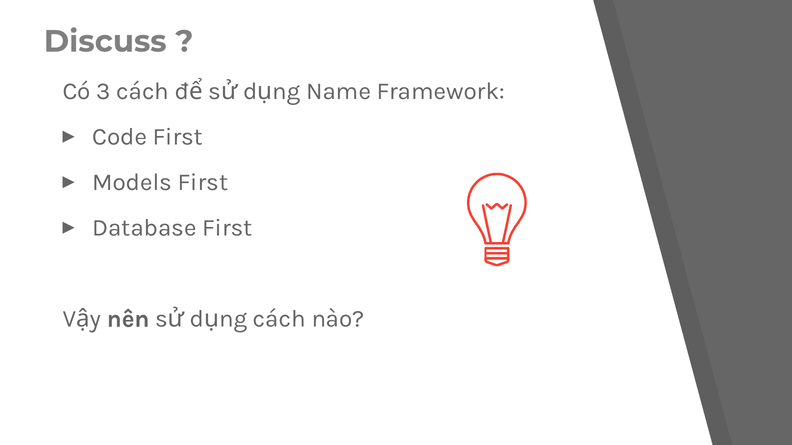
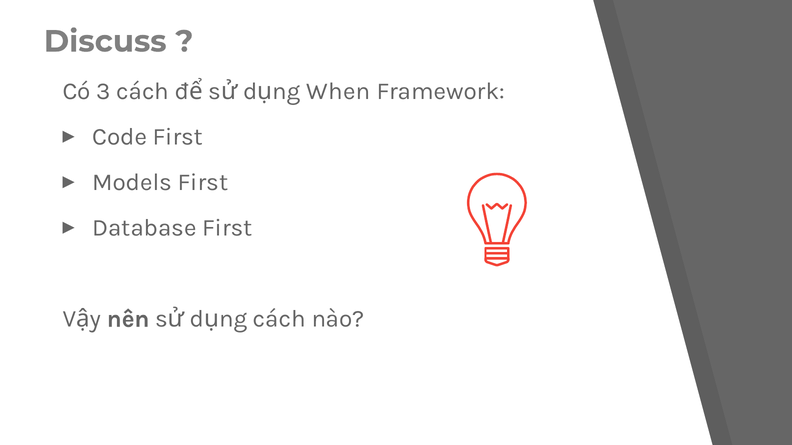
Name: Name -> When (338, 92)
